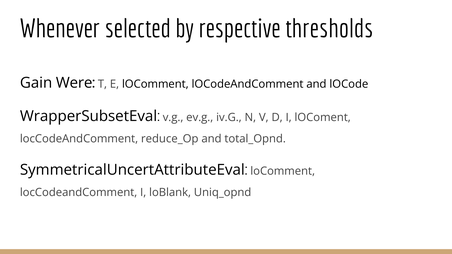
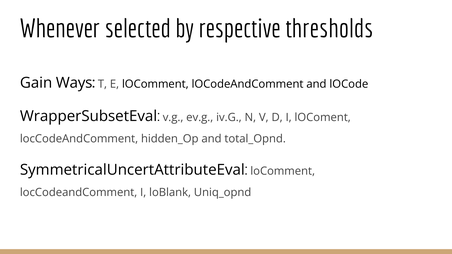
Were: Were -> Ways (74, 83)
reduce_Op: reduce_Op -> hidden_Op (170, 139)
